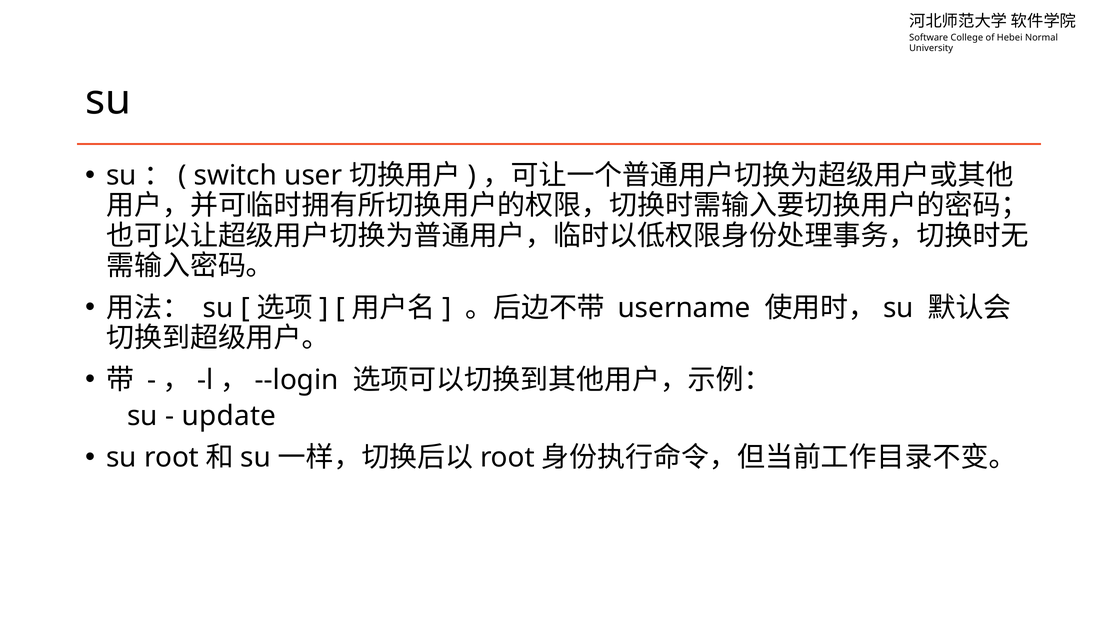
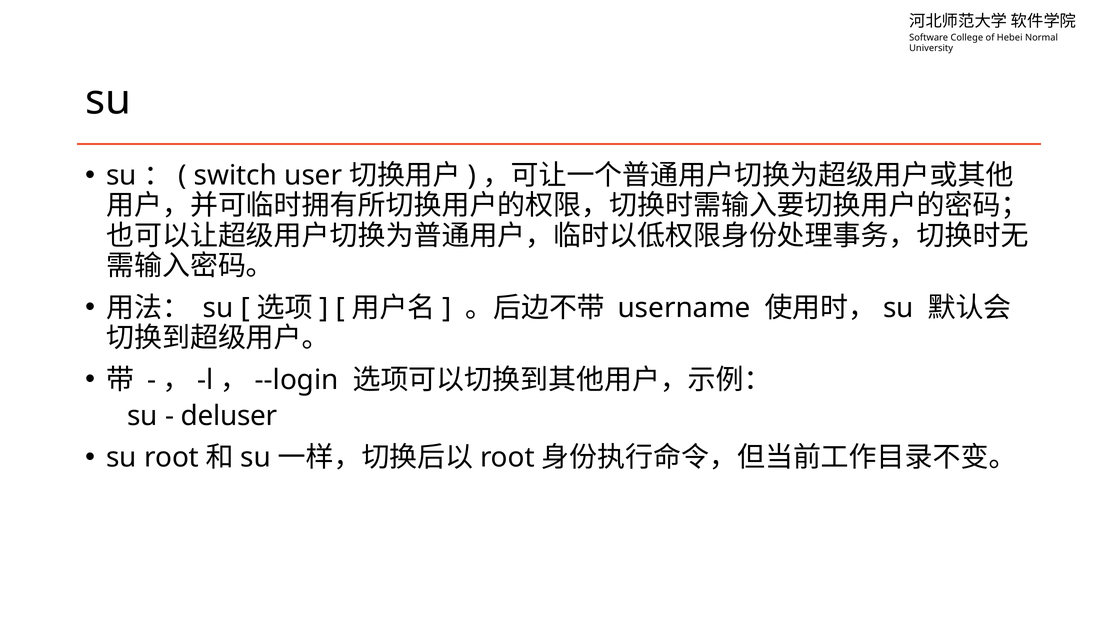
update: update -> deluser (229, 416)
